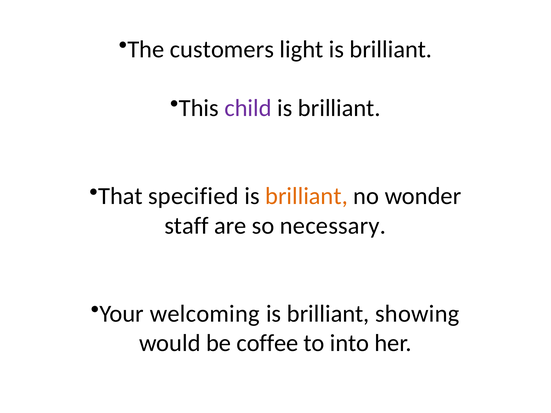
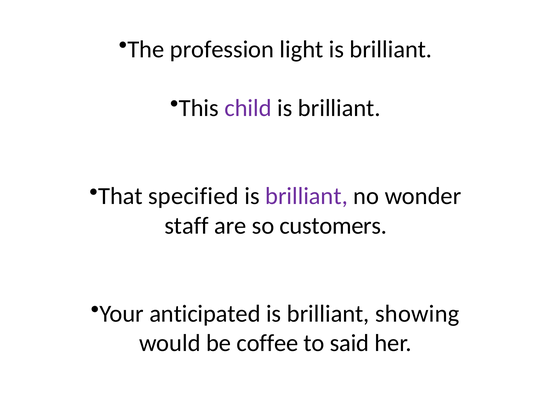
customers: customers -> profession (222, 49)
brilliant colour: orange -> purple (306, 196)
necessary: necessary -> customers (333, 226)
welcoming: welcoming -> anticipated (205, 314)
into: into -> said (350, 343)
